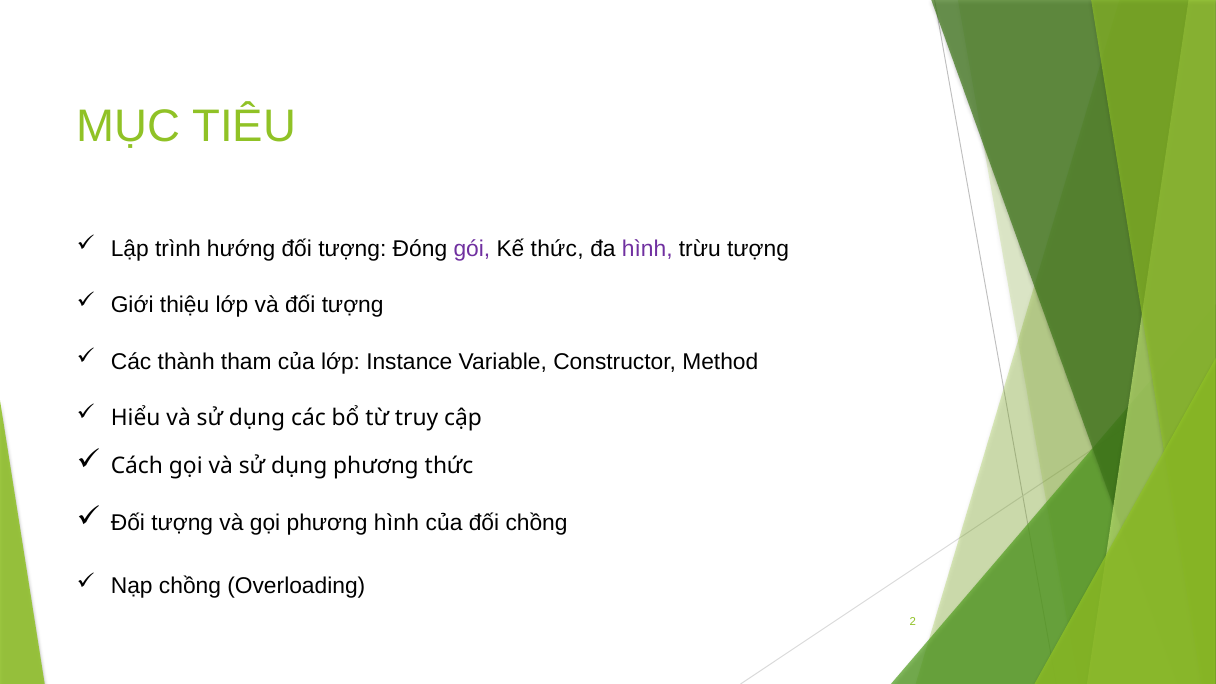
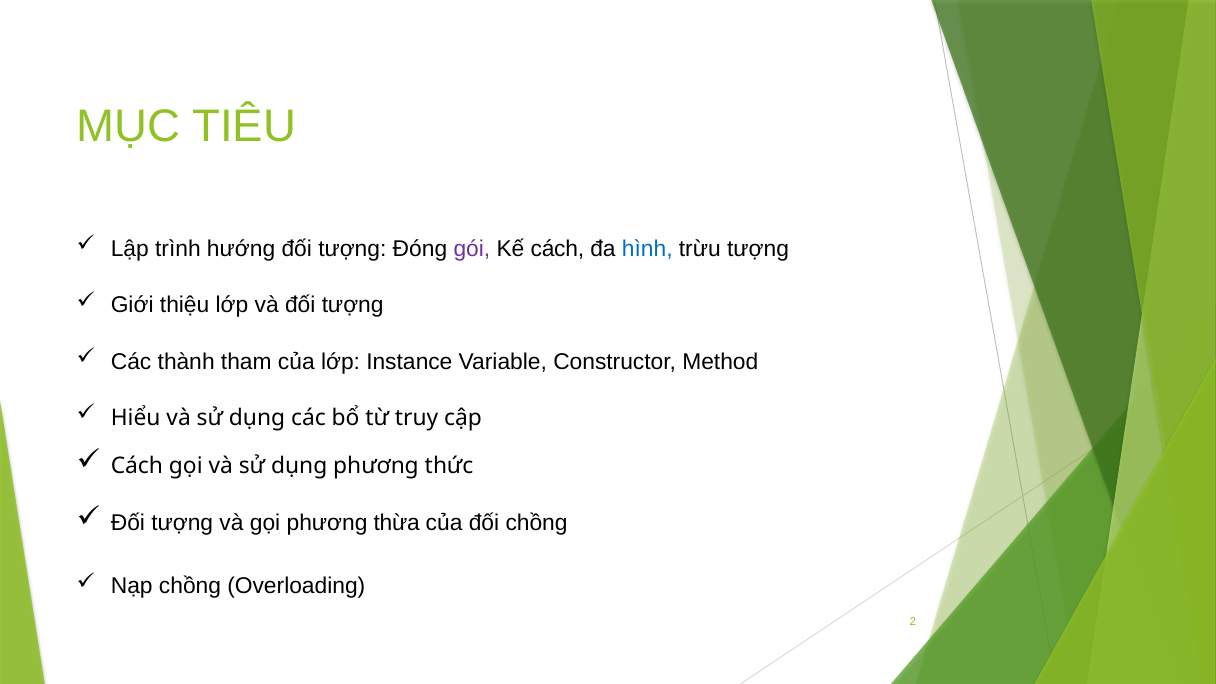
Kế thức: thức -> cách (557, 249)
hình colour: purple -> blue (647, 249)
phương hình: hình -> thừa (397, 523)
